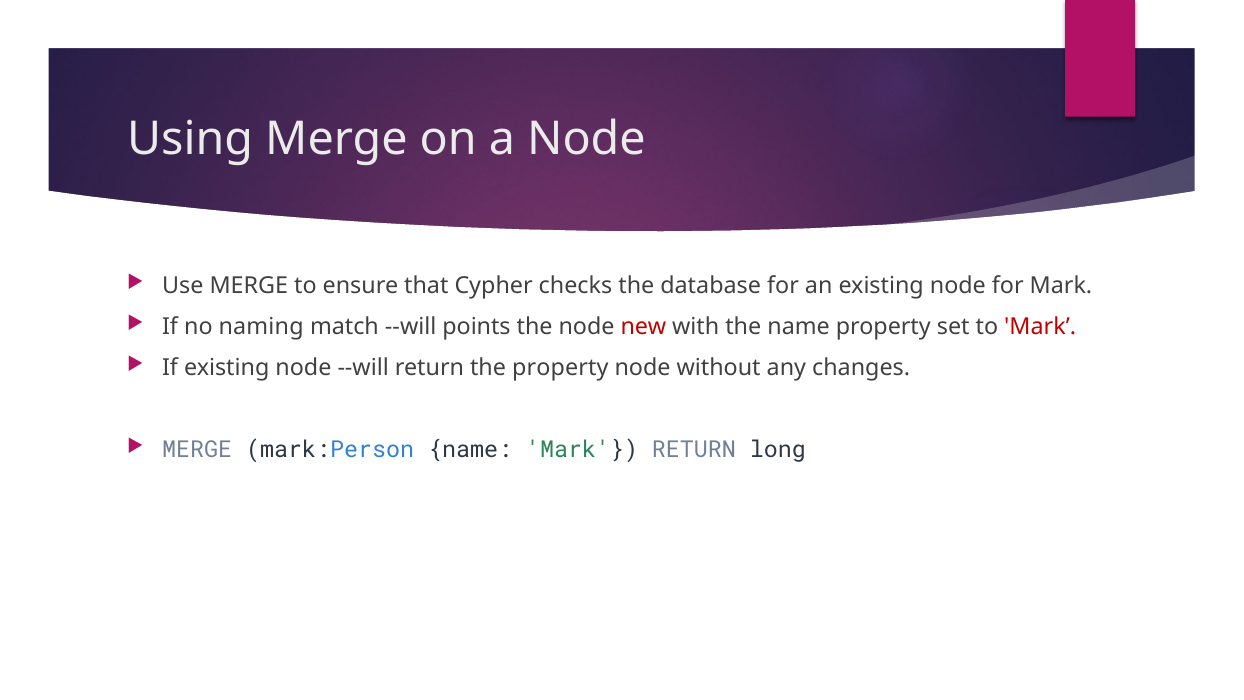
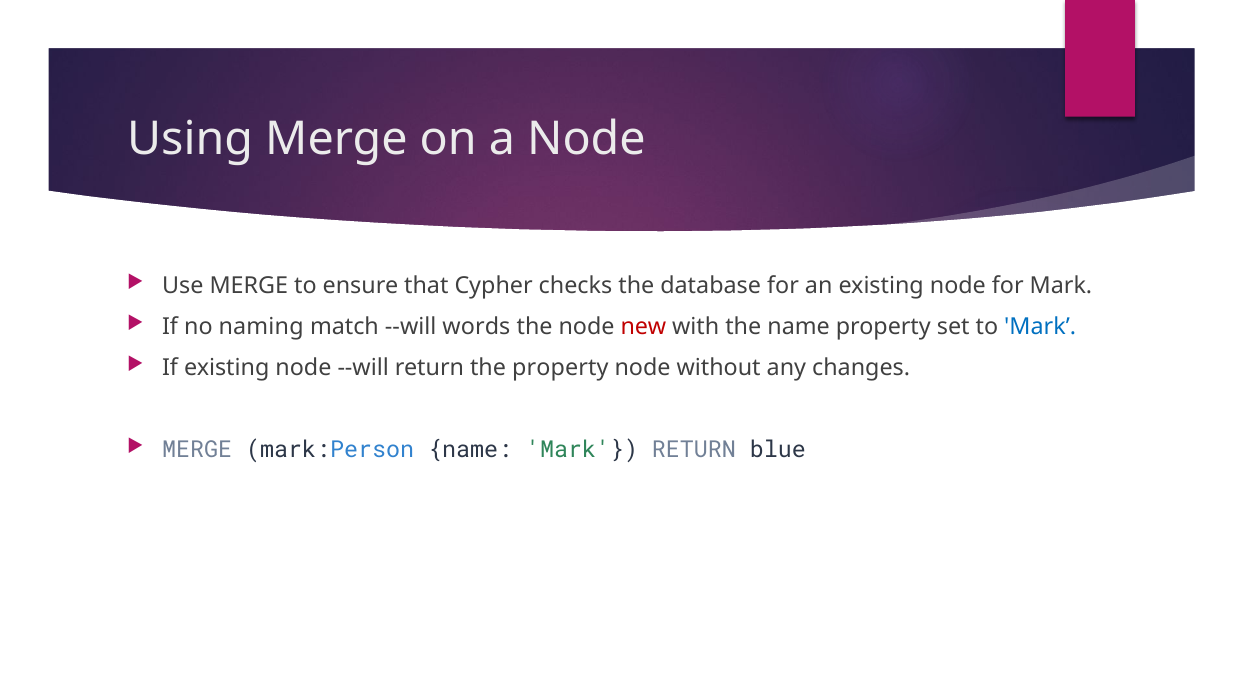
points: points -> words (476, 327)
Mark colour: red -> blue (1040, 327)
long: long -> blue (778, 450)
